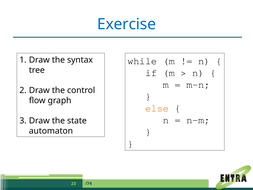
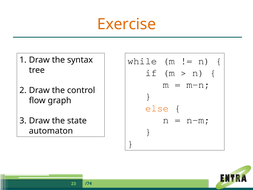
Exercise colour: blue -> orange (127, 24)
